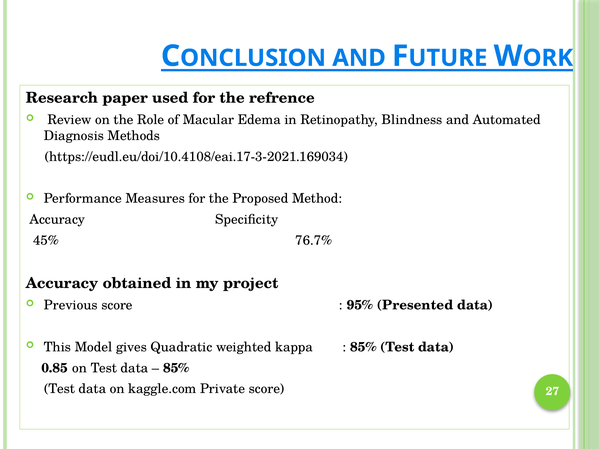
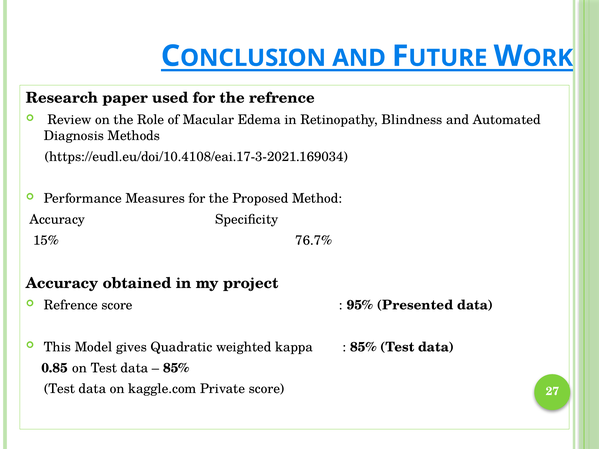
45%: 45% -> 15% (46, 241)
Previous: Previous -> Refrence (71, 305)
